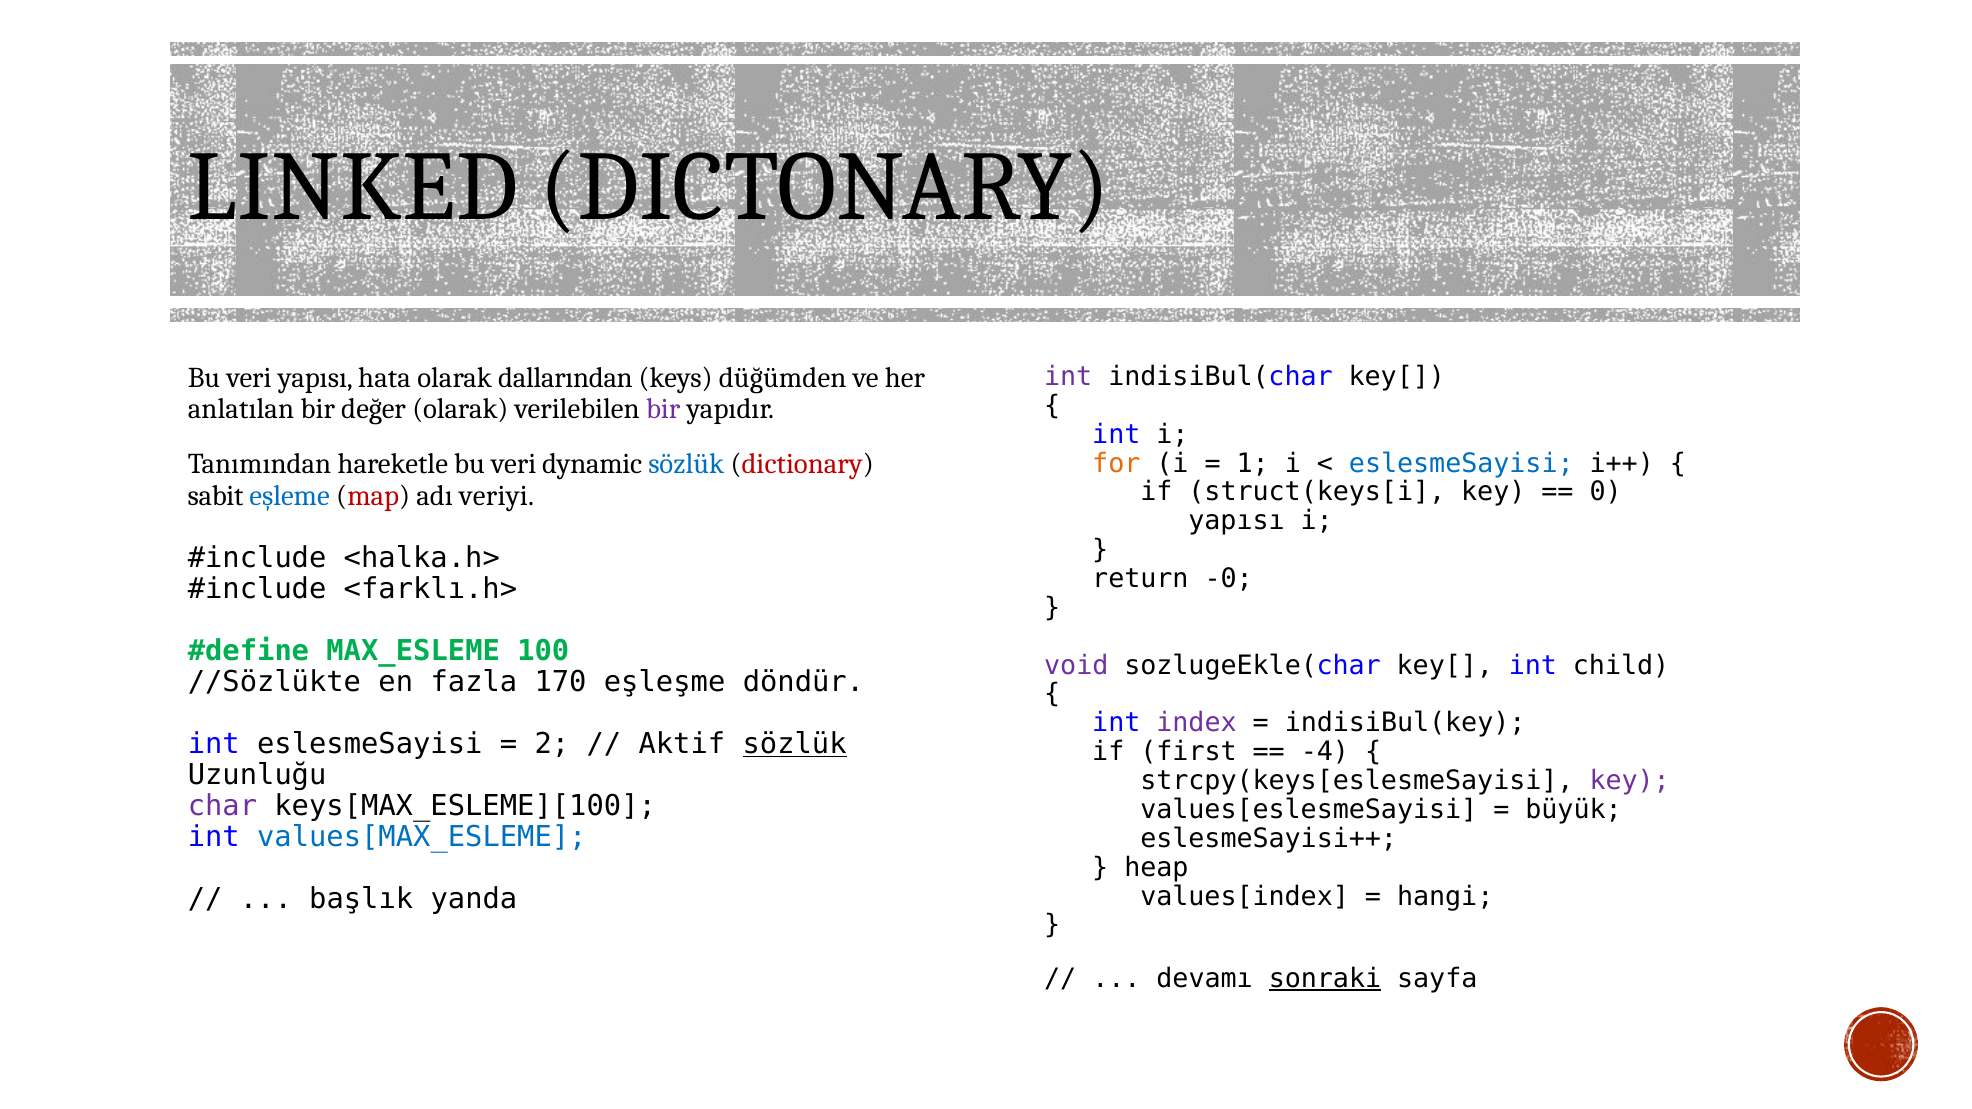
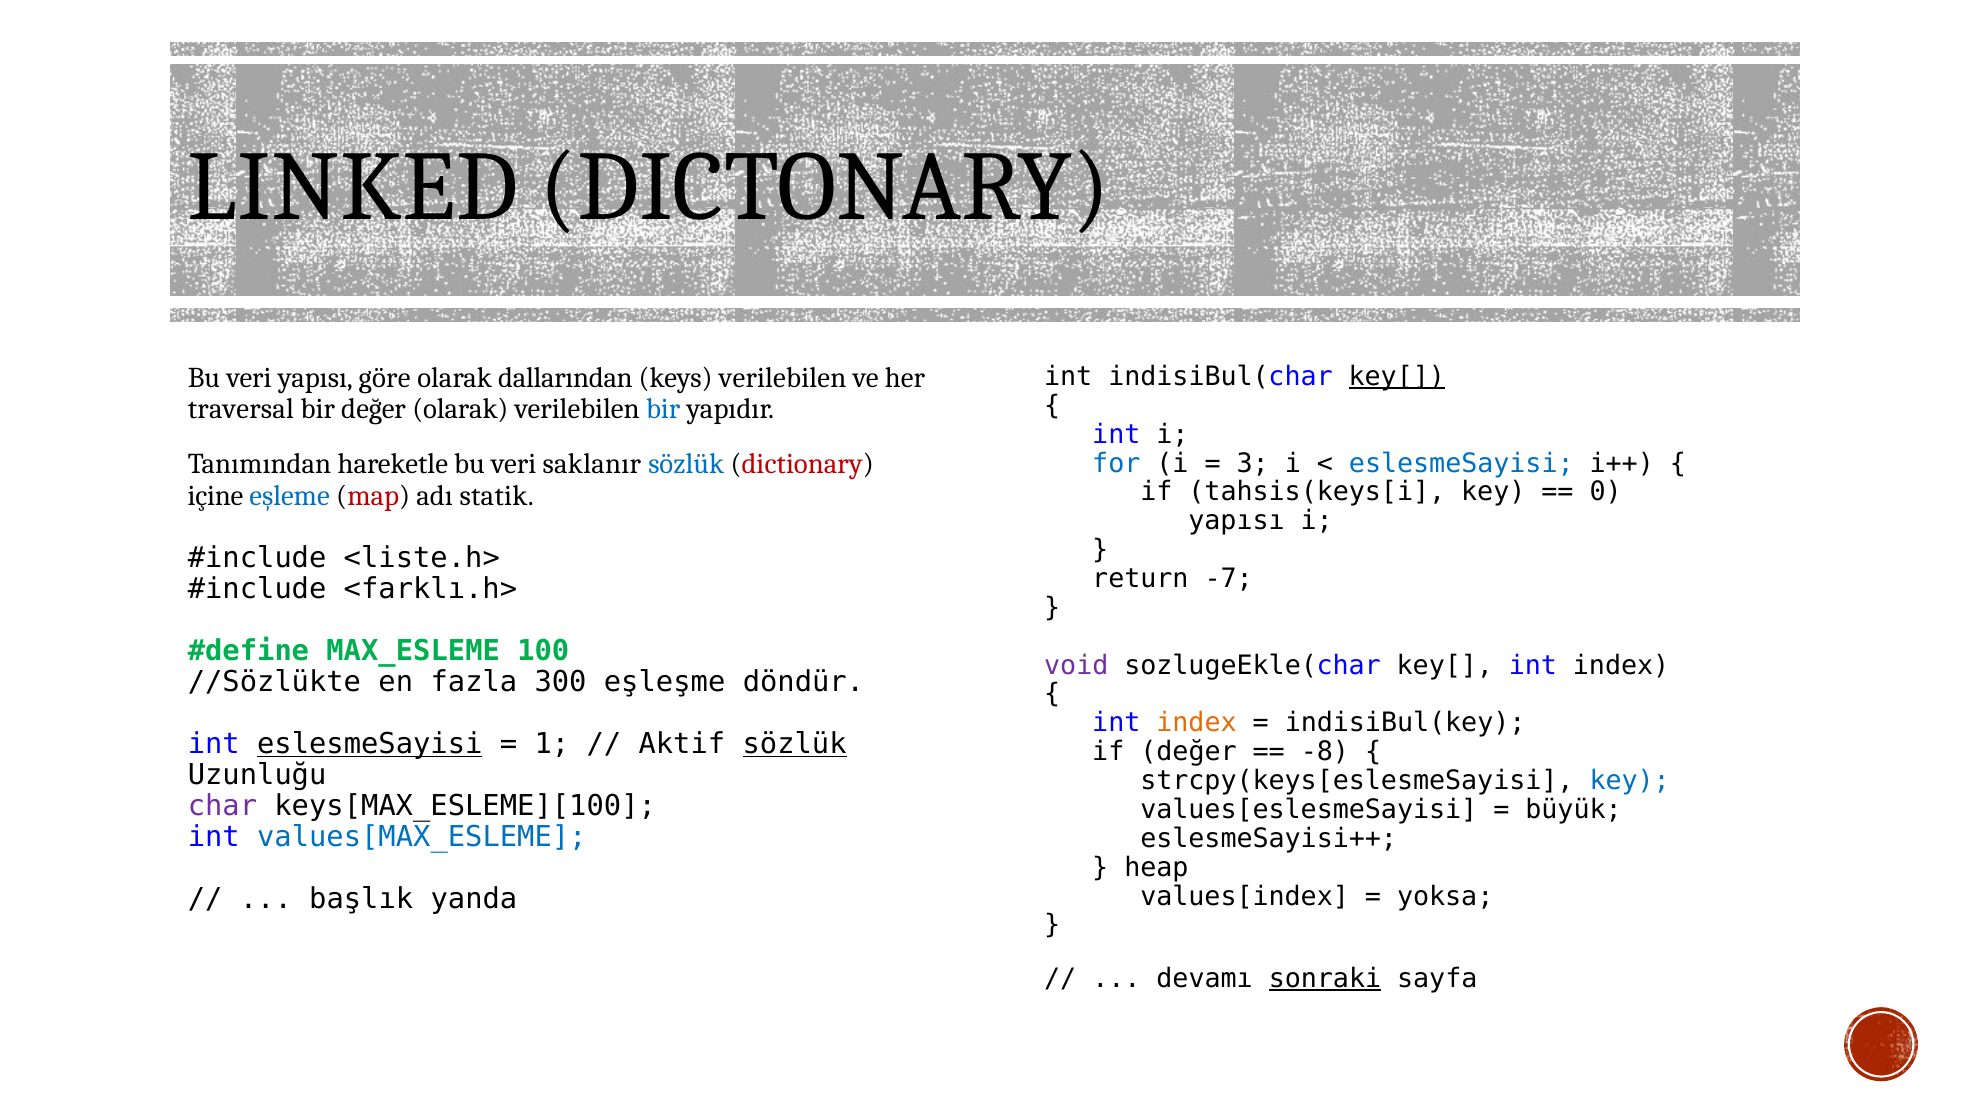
int colour: purple -> black (1068, 377)
key[ underline: none -> present (1397, 377)
hata: hata -> göre (385, 378)
keys düğümden: düğümden -> verilebilen (783, 378)
anlatılan: anlatılan -> traversal (241, 409)
bir colour: purple -> blue (663, 409)
for colour: orange -> blue (1116, 463)
1: 1 -> 3 (1253, 463)
dynamic: dynamic -> saklanır (592, 465)
struct(keys[i: struct(keys[i -> tahsis(keys[i (1317, 492)
sabit: sabit -> içine (216, 496)
veriyi: veriyi -> statik (497, 496)
<halka.h>: <halka.h> -> <liste.h> (422, 558)
-0: -0 -> -7 (1229, 579)
key[ int child: child -> index (1621, 665)
170: 170 -> 300 (561, 682)
index colour: purple -> orange (1197, 723)
eslesmeSayisi underline: none -> present (370, 744)
2: 2 -> 1 (552, 744)
if first: first -> değer (1189, 752)
-4: -4 -> -8 (1325, 752)
key colour: purple -> blue (1630, 781)
hangi: hangi -> yoksa (1445, 896)
